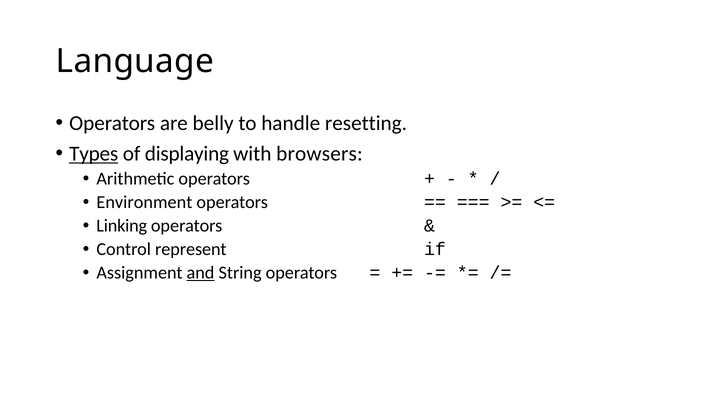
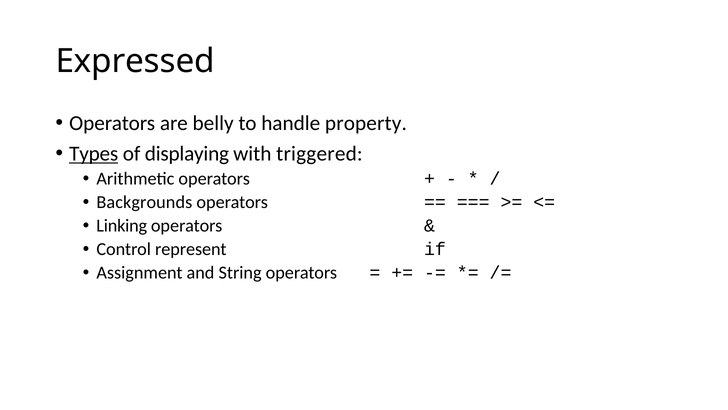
Language: Language -> Expressed (135, 61)
resetting: resetting -> property (366, 123)
browsers: browsers -> triggered (319, 154)
Environment: Environment -> Backgrounds (144, 202)
and underline: present -> none (200, 272)
